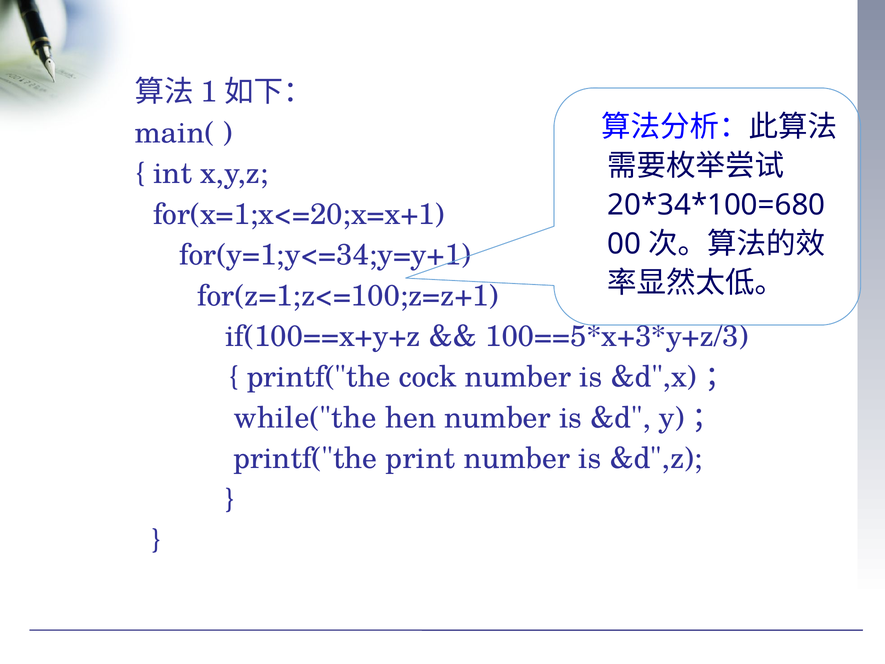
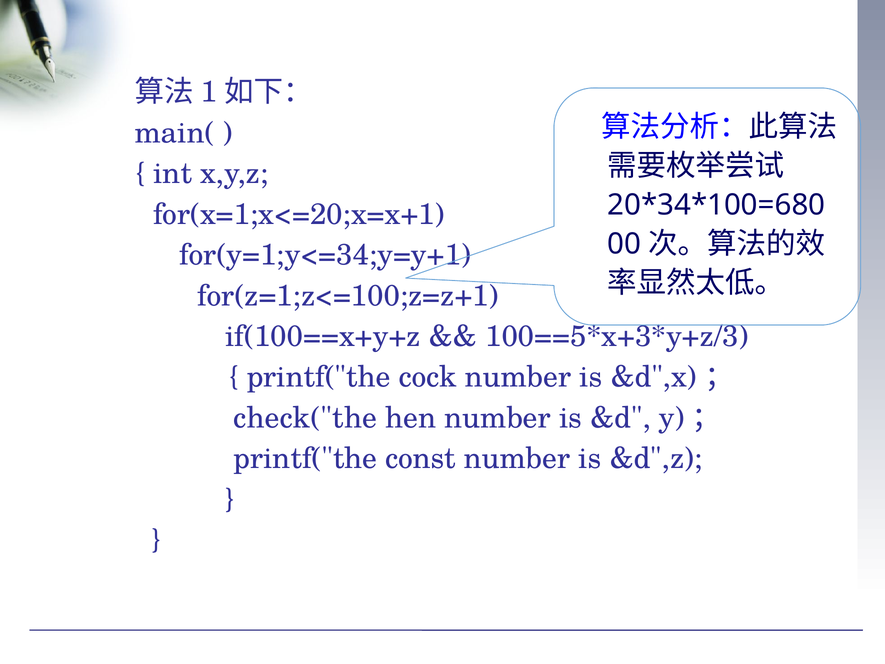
while("the: while("the -> check("the (305, 418)
print: print -> const (421, 458)
